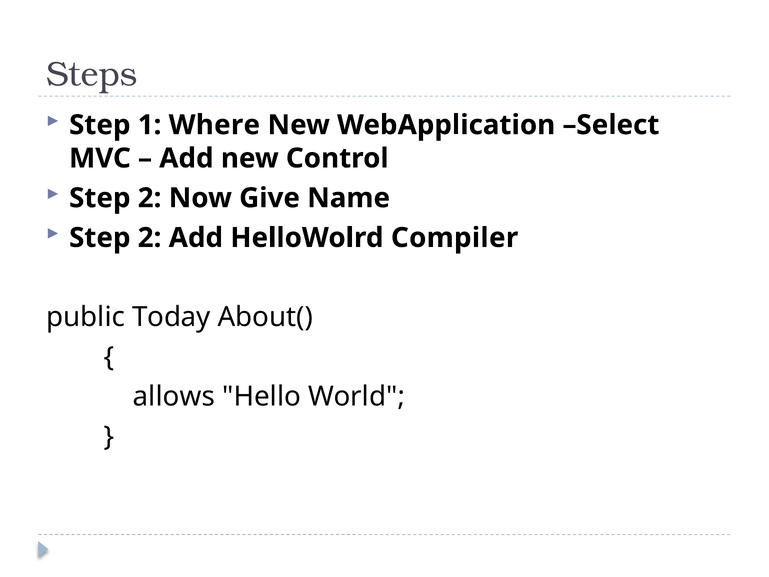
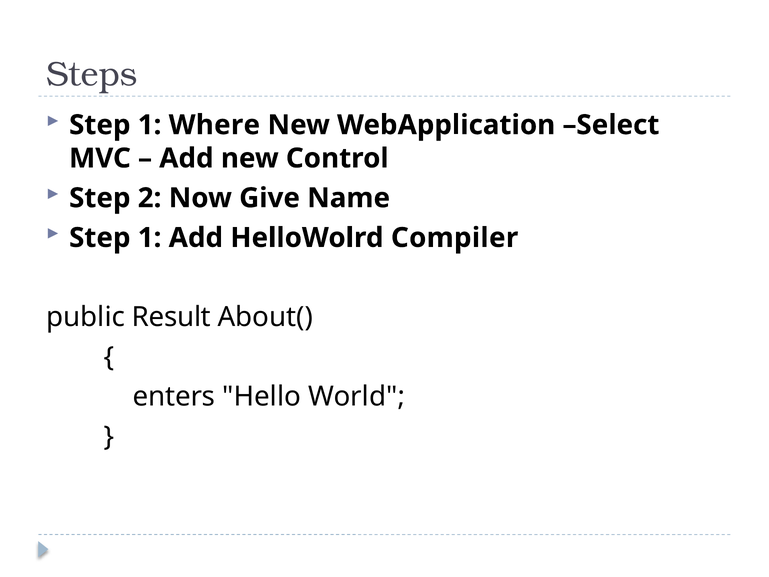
2: 2 -> 1 (150, 238)
Today: Today -> Result (171, 317)
allows: allows -> enters (174, 397)
